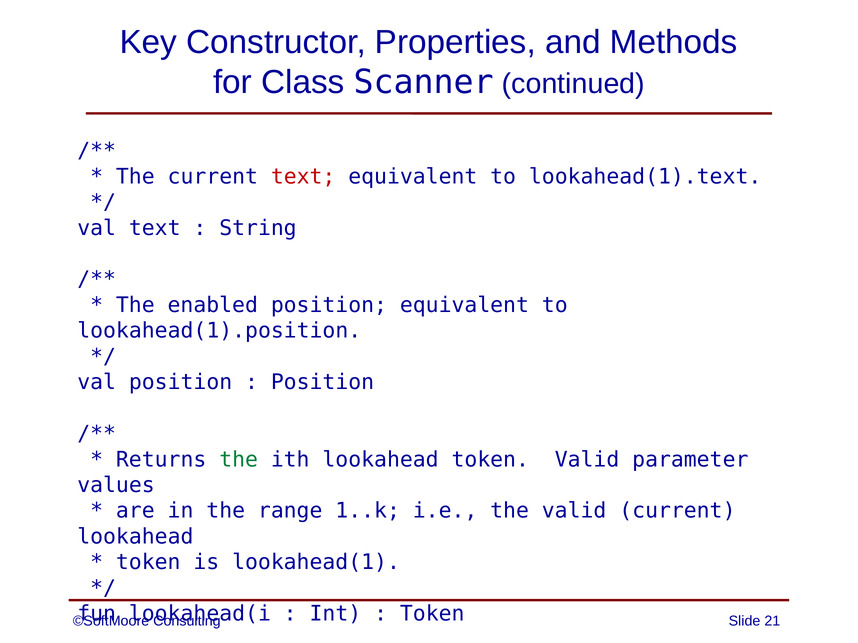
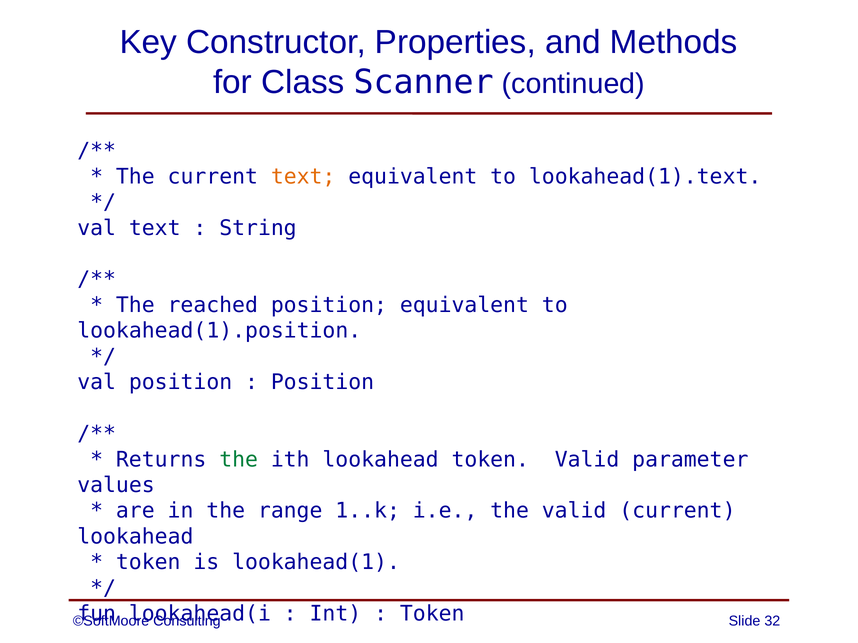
text colour: red -> orange (303, 177)
enabled: enabled -> reached (213, 305)
21: 21 -> 32 (772, 622)
